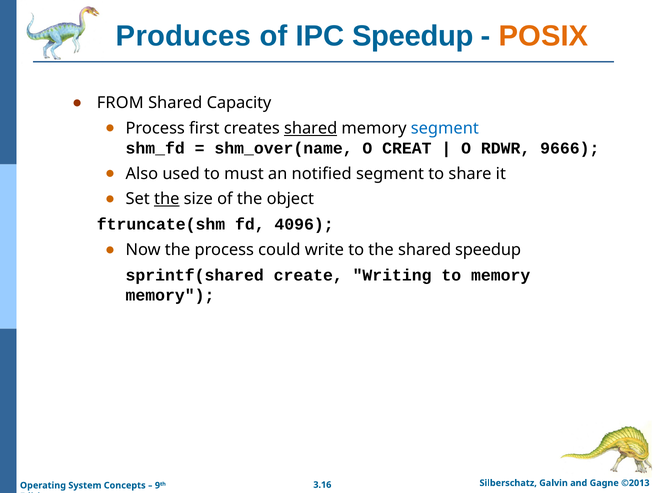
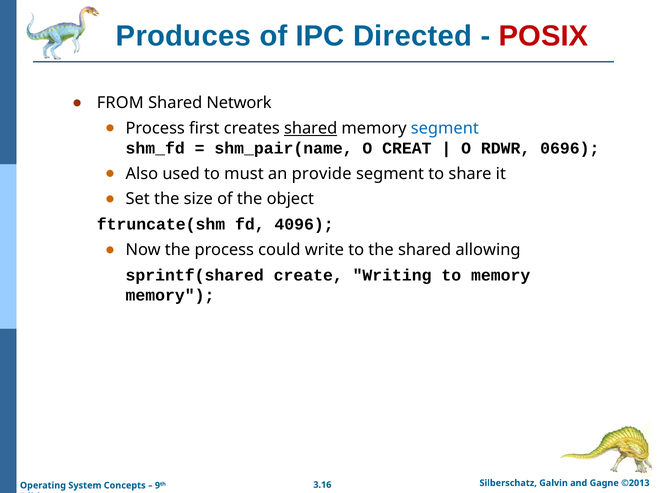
IPC Speedup: Speedup -> Directed (413, 36)
POSIX colour: orange -> red (544, 36)
Capacity: Capacity -> Network (239, 103)
shm_over(name: shm_over(name -> shm_pair(name (284, 148)
9666: 9666 -> 0696 (570, 148)
notified: notified -> provide (322, 174)
the underline: present -> none (167, 199)
shared speedup: speedup -> allowing (488, 250)
